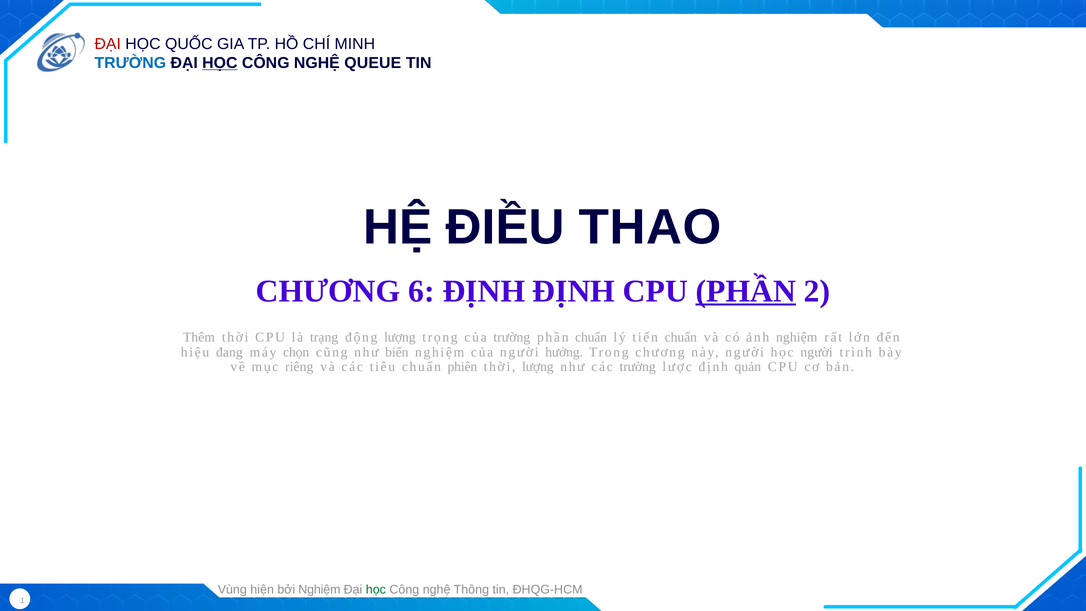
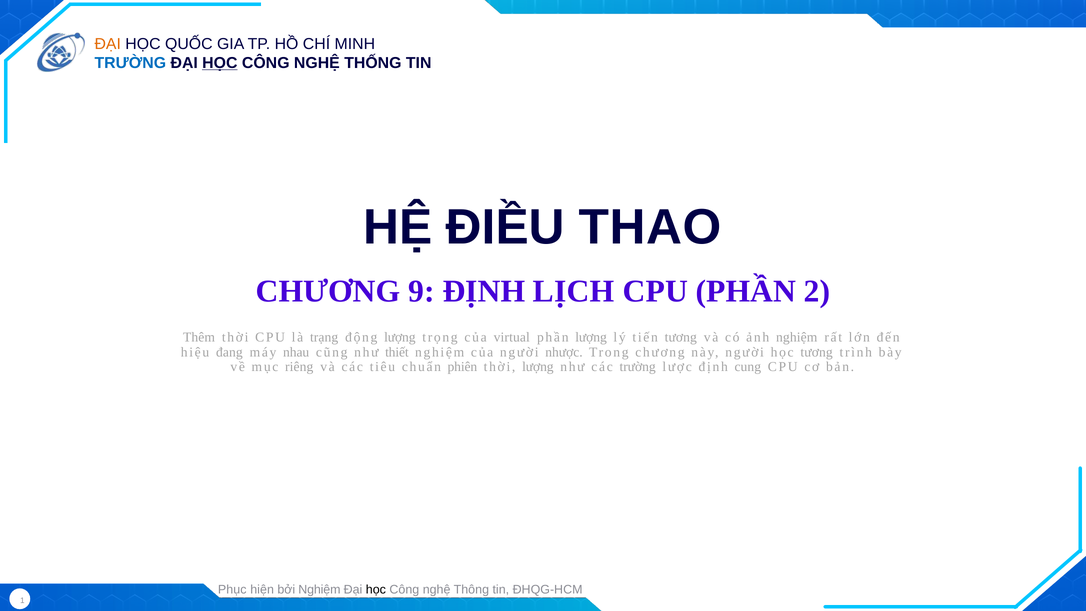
ĐẠI colour: red -> orange (108, 44)
QUEUE: QUEUE -> THỐNG (373, 63)
6: 6 -> 9 (421, 291)
ĐỊNH ĐỊNH: ĐỊNH -> LỊCH (574, 291)
PHẦN underline: present -> none (746, 291)
của trường: trường -> virtual (512, 337)
phần chuẩn: chuẩn -> lượng (591, 337)
tiến chuẩn: chuẩn -> tương (681, 337)
chọn: chọn -> nhau (296, 352)
biến: biến -> thiết (397, 352)
hướng: hướng -> nhược (564, 352)
học người: người -> tương (817, 352)
quản: quản -> cung (748, 367)
Vùng: Vùng -> Phục (232, 590)
học colour: green -> black (376, 590)
